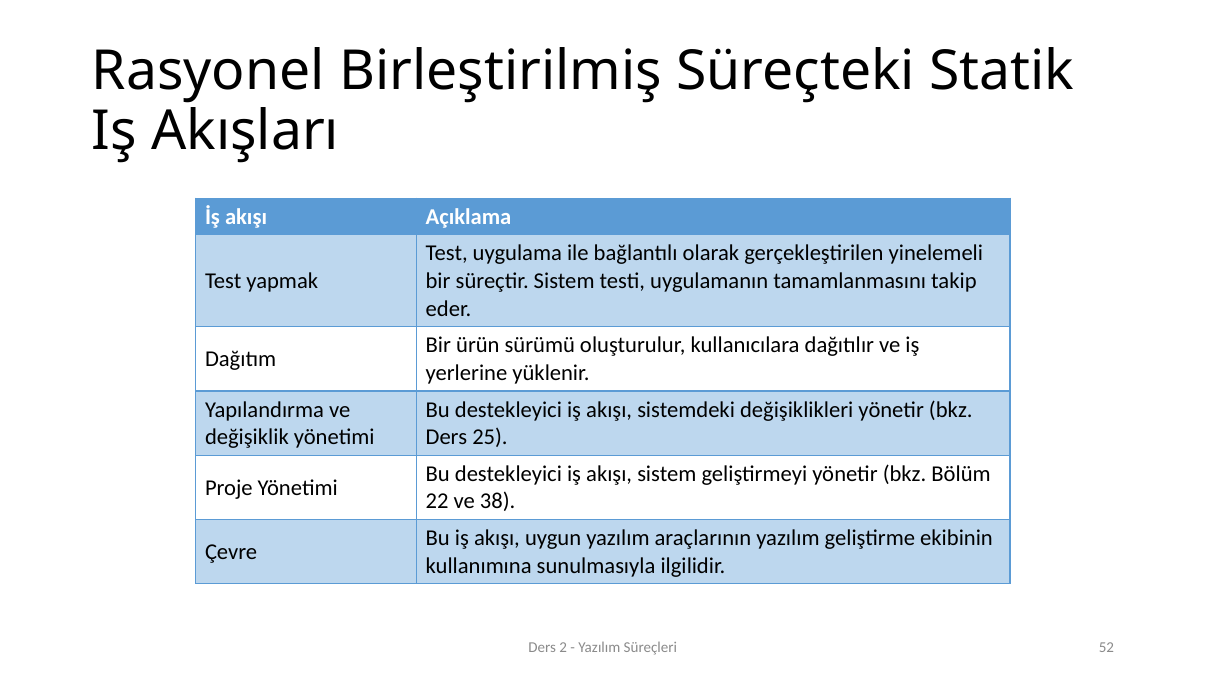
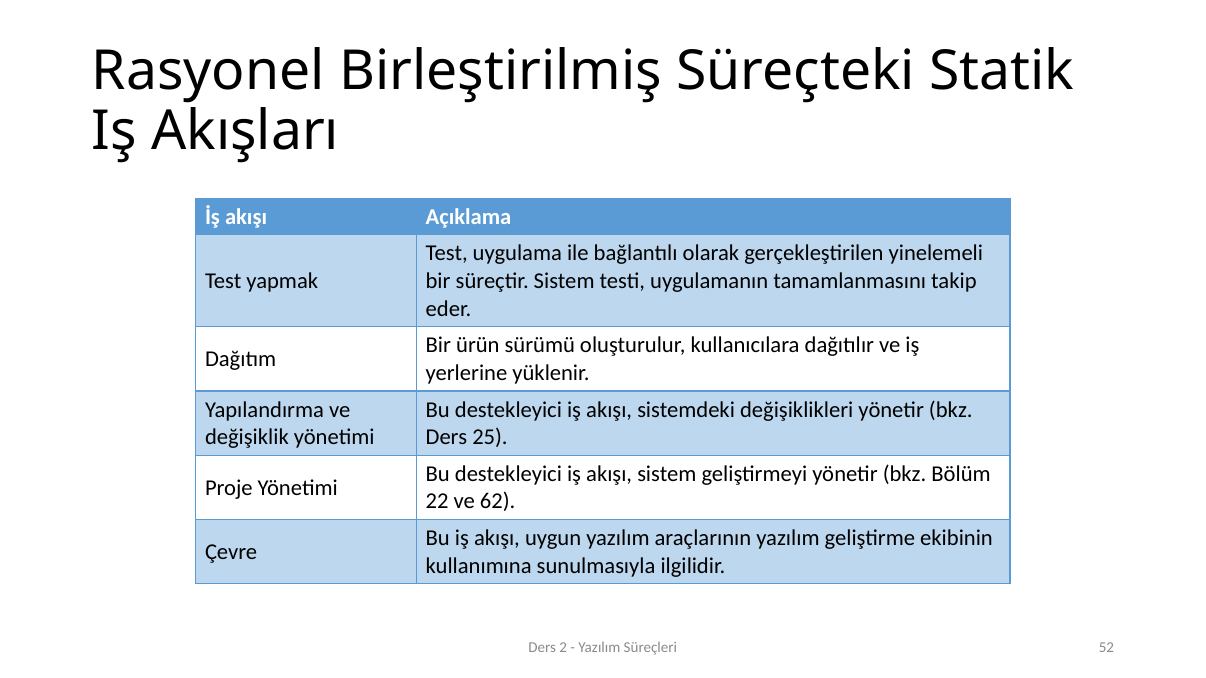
38: 38 -> 62 (498, 502)
